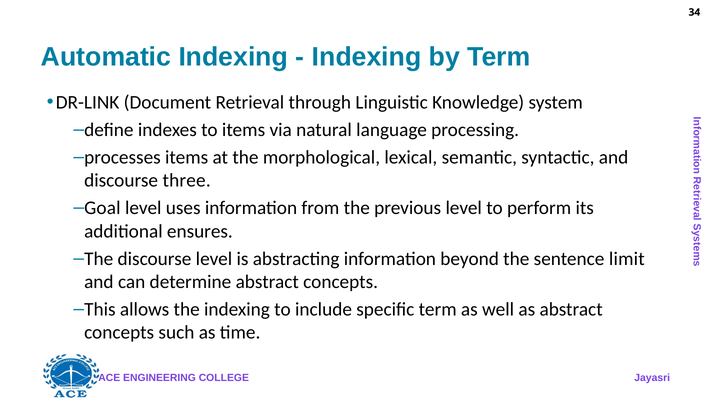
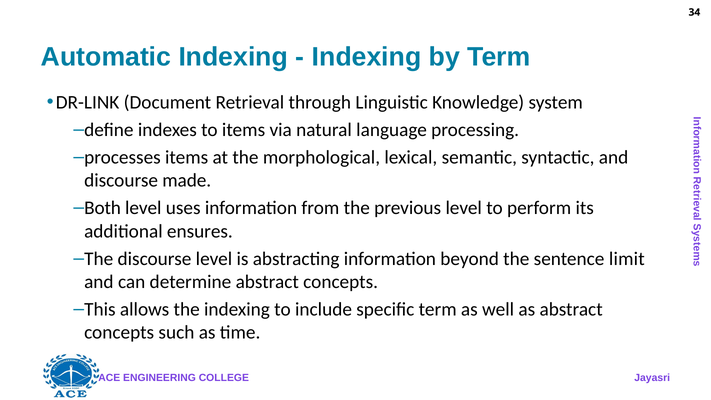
three: three -> made (187, 180)
Goal: Goal -> Both (103, 208)
